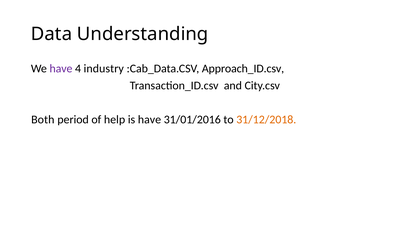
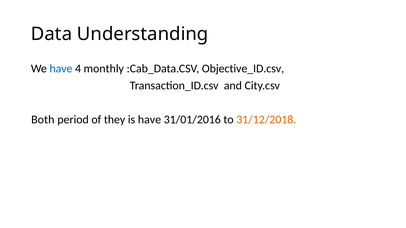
have colour: purple -> blue (61, 69)
industry: industry -> monthly (104, 69)
Approach_ID.csv: Approach_ID.csv -> Objective_ID.csv (243, 69)
help: help -> they (115, 120)
